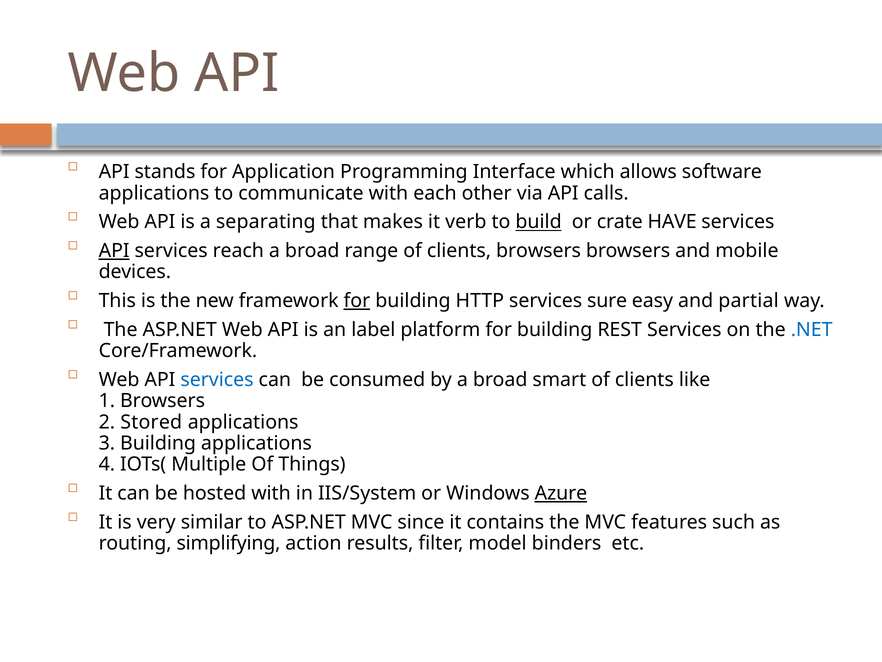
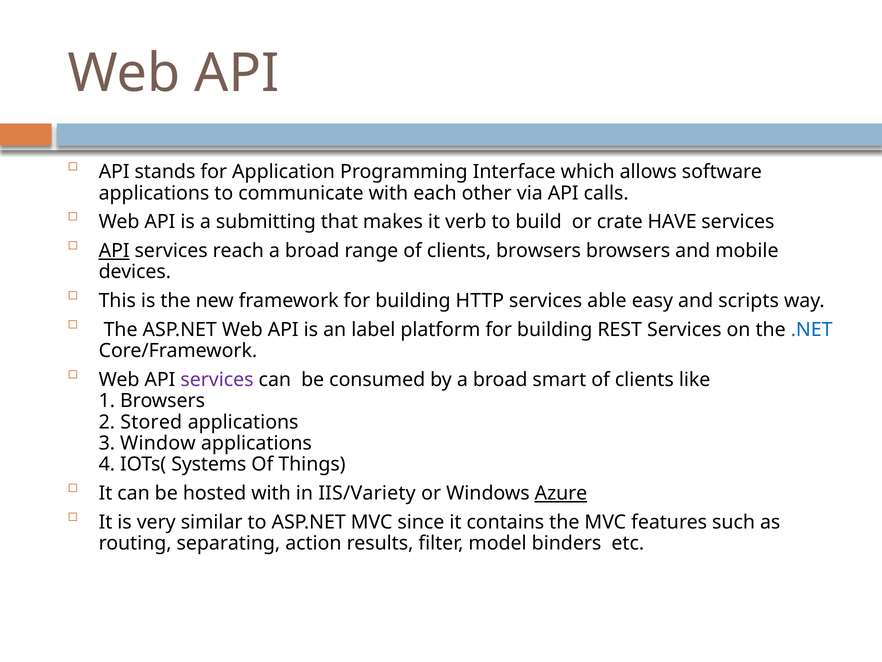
separating: separating -> submitting (266, 222)
build underline: present -> none (539, 222)
for underline: present -> none (357, 301)
sure: sure -> able (607, 301)
partial: partial -> scripts (749, 301)
services colour: blue -> purple (217, 380)
3 Building: Building -> Window (158, 443)
Multiple: Multiple -> Systems (209, 464)
IIS/System: IIS/System -> IIS/Variety (367, 493)
simplifying: simplifying -> separating (228, 543)
